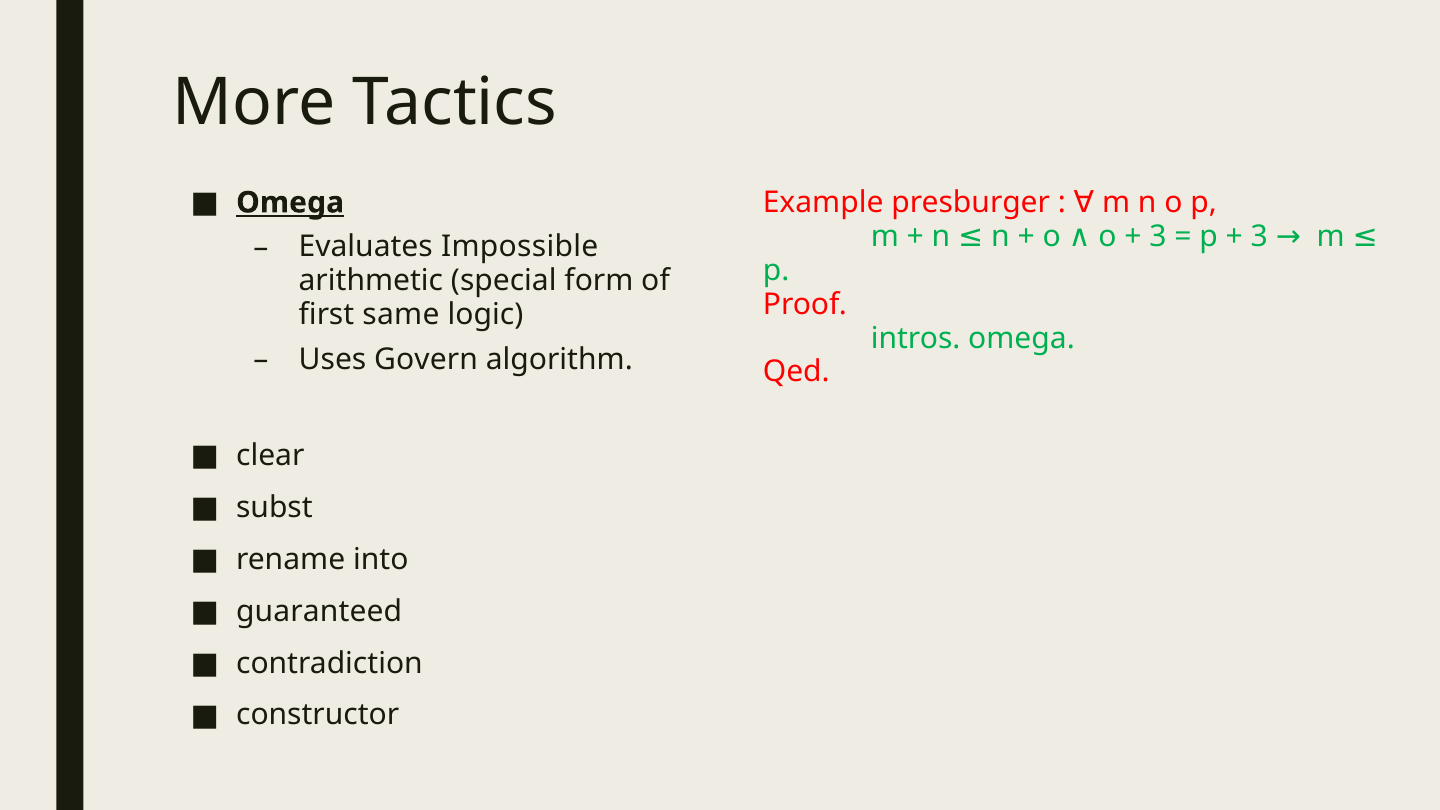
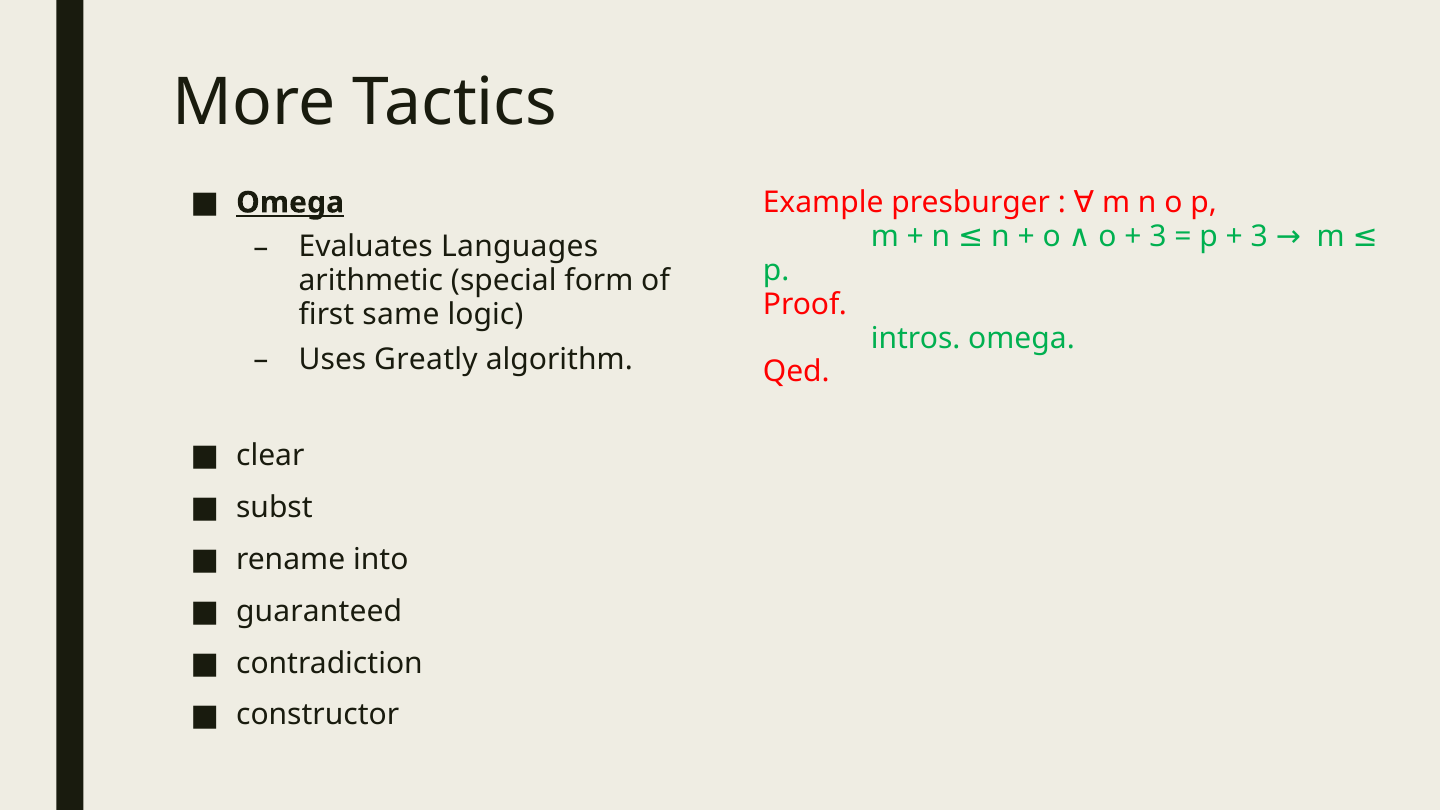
Impossible: Impossible -> Languages (520, 247)
Govern: Govern -> Greatly (426, 359)
